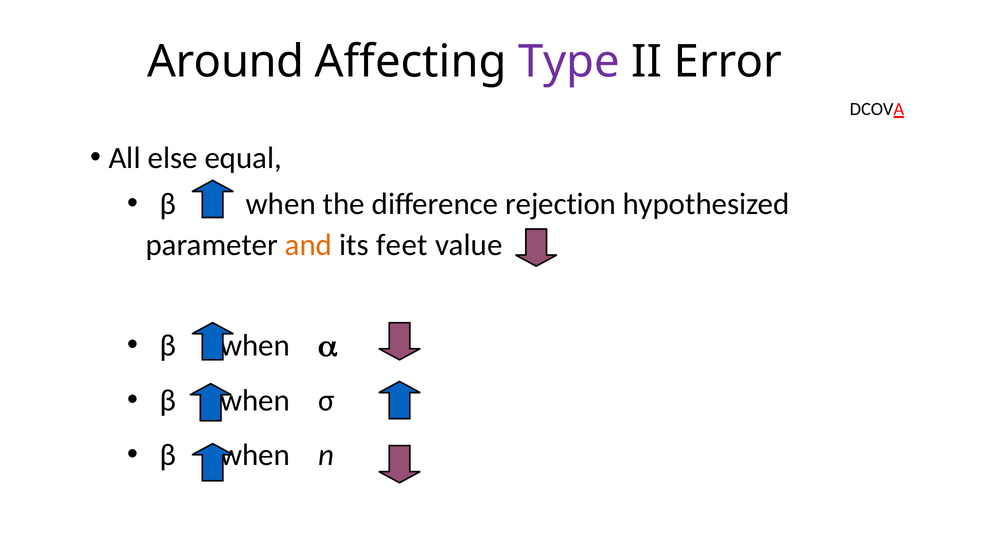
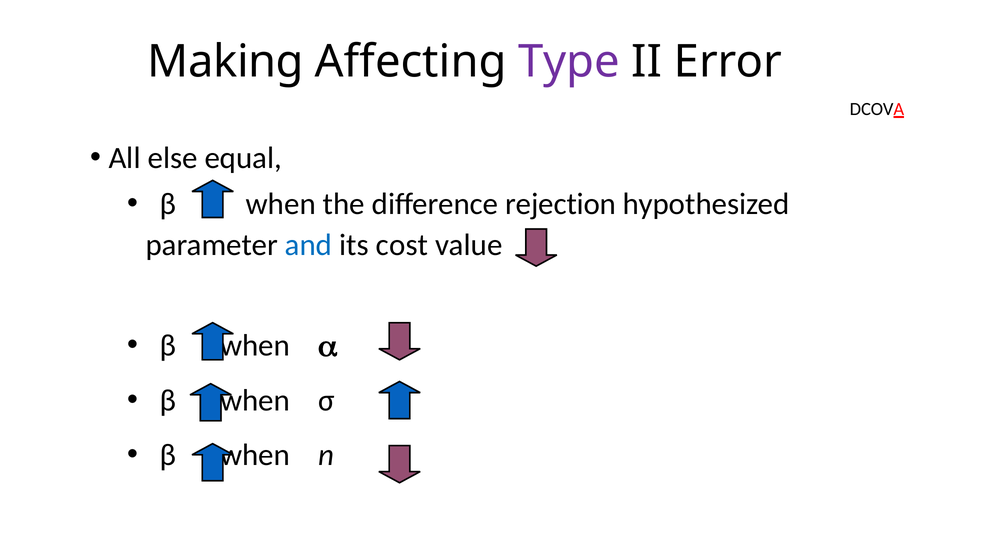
Around: Around -> Making (226, 62)
and colour: orange -> blue (308, 245)
feet: feet -> cost (402, 245)
